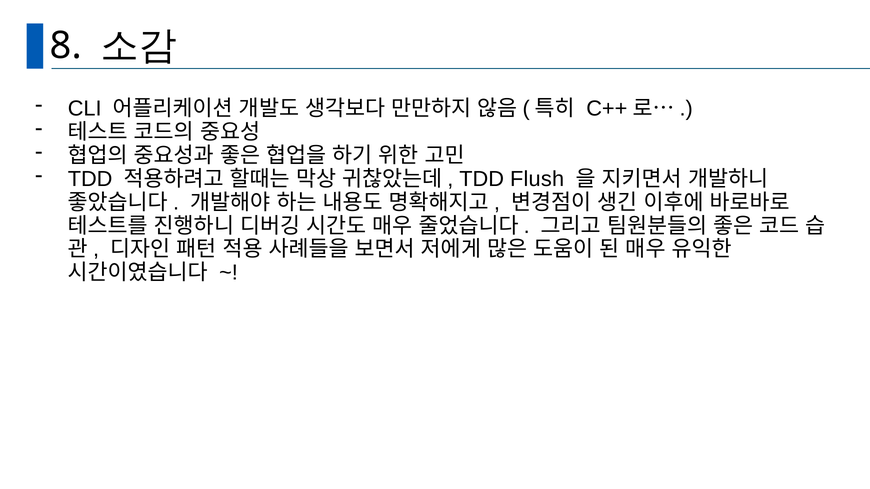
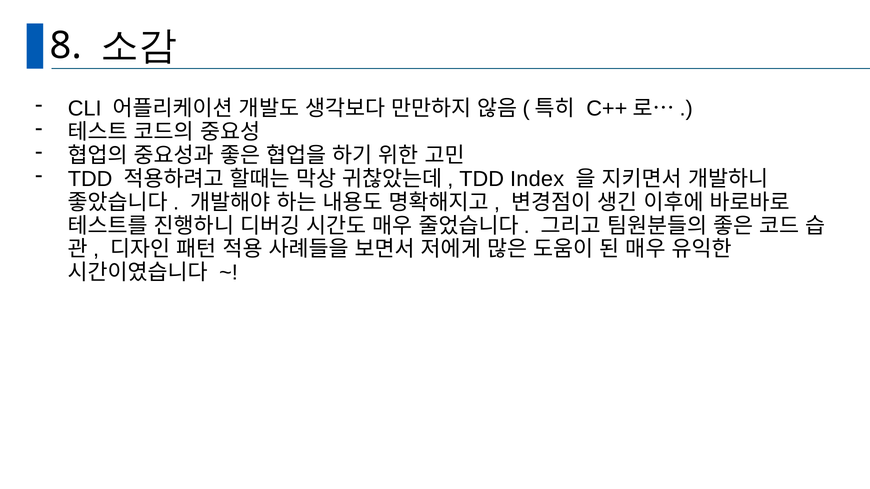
Flush: Flush -> Index (537, 179)
